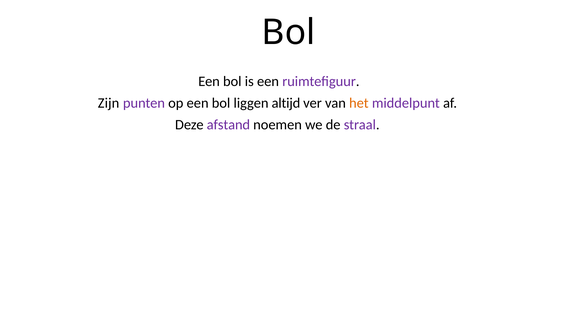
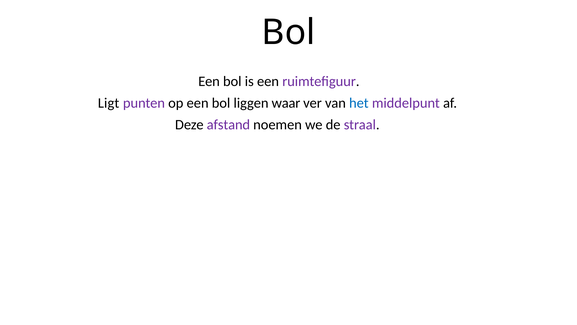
Zijn: Zijn -> Ligt (109, 103)
altijd: altijd -> waar (286, 103)
het colour: orange -> blue (359, 103)
